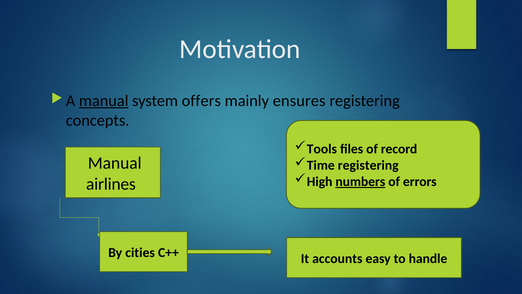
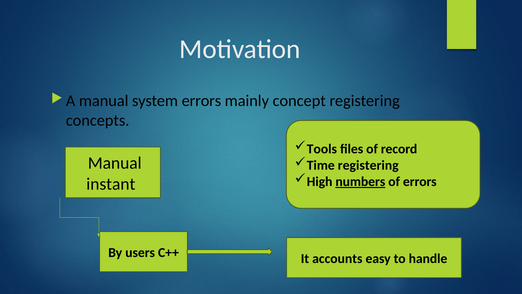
manual underline: present -> none (104, 101)
system offers: offers -> errors (201, 101)
ensures: ensures -> concept (299, 101)
airlines: airlines -> instant (111, 184)
cities: cities -> users (140, 252)
